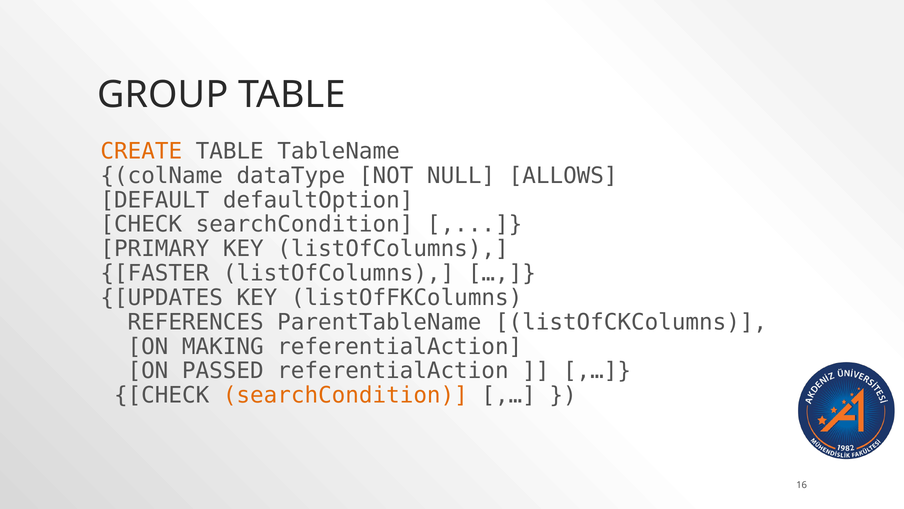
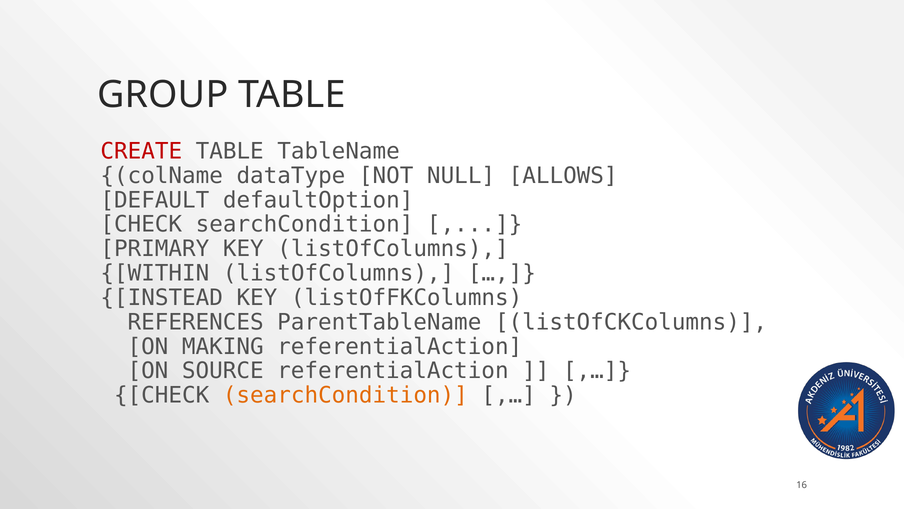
CREATE colour: orange -> red (141, 151)
FASTER: FASTER -> WITHIN (155, 273)
UPDATES: UPDATES -> INSTEAD (162, 298)
PASSED: PASSED -> SOURCE (223, 371)
